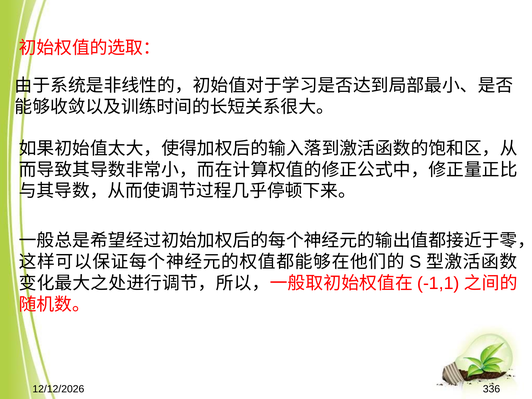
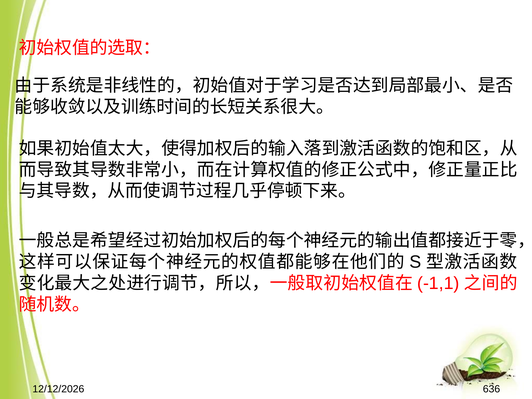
336: 336 -> 636 (491, 389)
